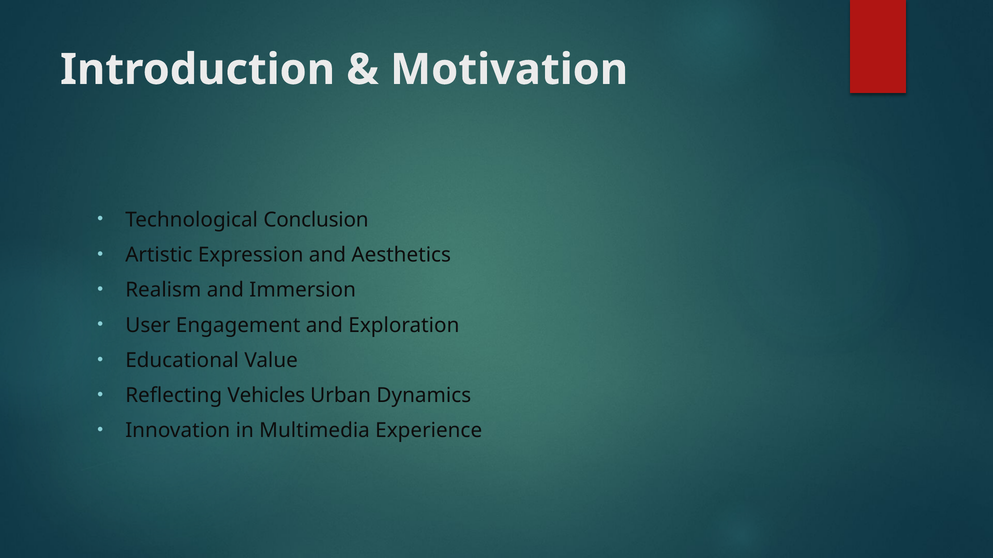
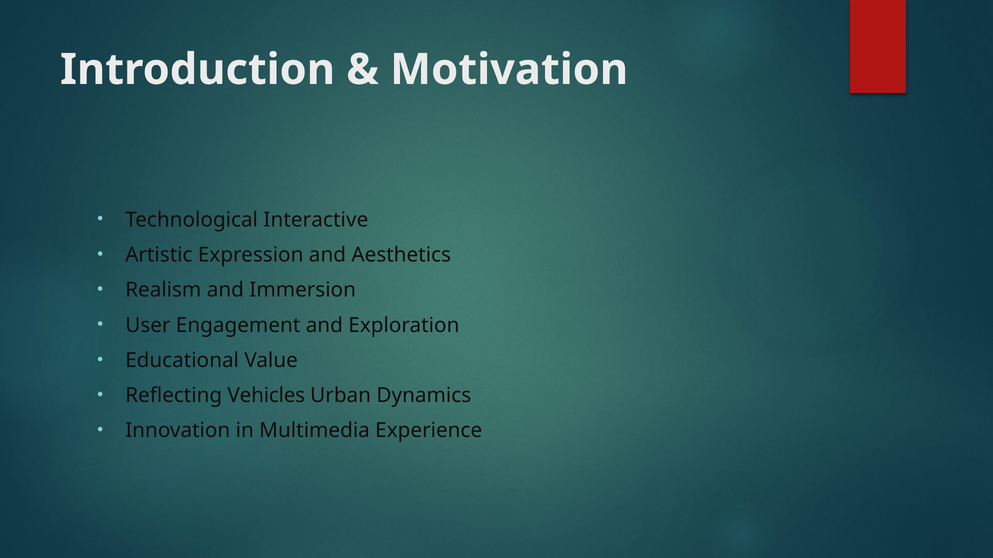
Conclusion: Conclusion -> Interactive (316, 220)
